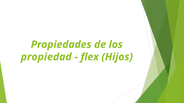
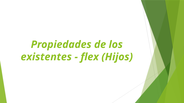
propiedad: propiedad -> existentes (46, 57)
